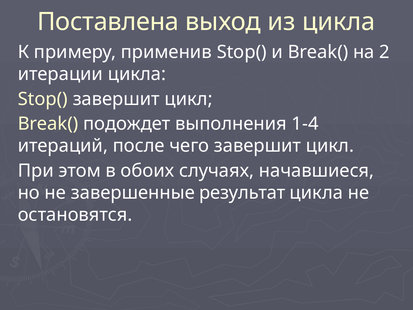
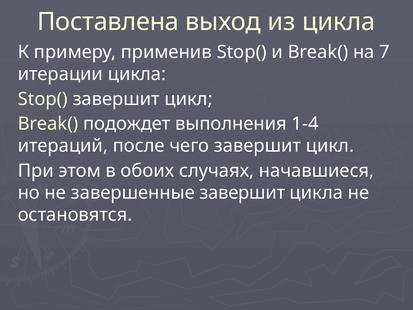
2: 2 -> 7 (385, 52)
завершенные результат: результат -> завершит (242, 193)
